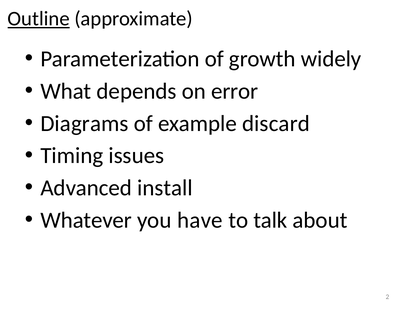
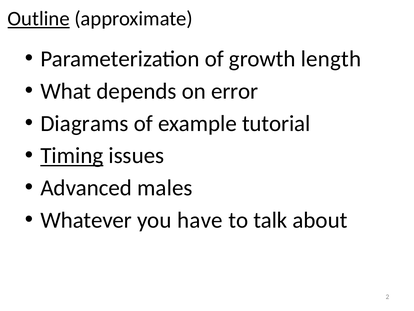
widely: widely -> length (331, 59)
discard: discard -> tutorial (276, 123)
Timing underline: none -> present (72, 155)
install: install -> males (165, 188)
